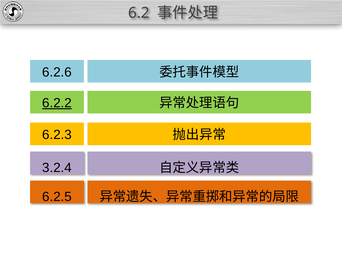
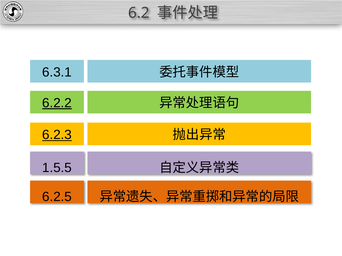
6.2.6: 6.2.6 -> 6.3.1 (57, 72)
6.2.3 underline: none -> present (57, 135)
3.2.4: 3.2.4 -> 1.5.5 (57, 168)
